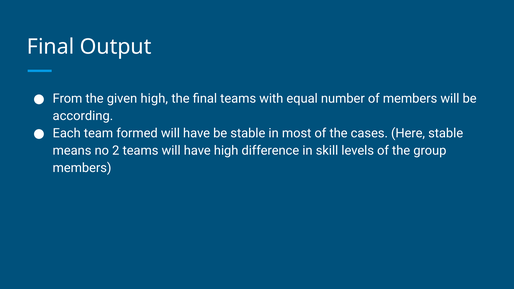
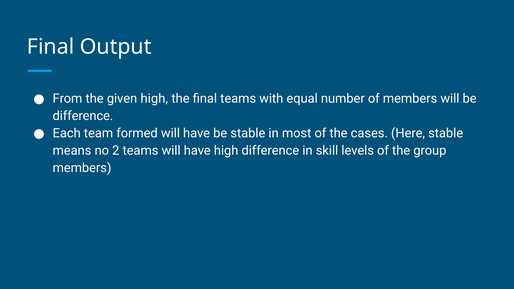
according: according -> difference (83, 116)
